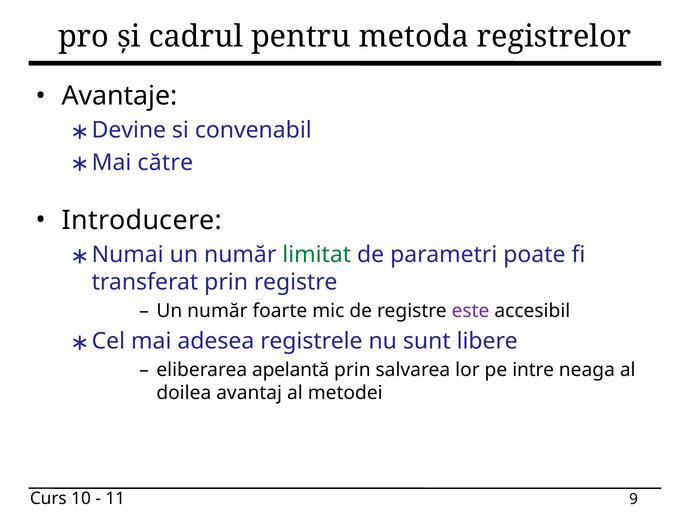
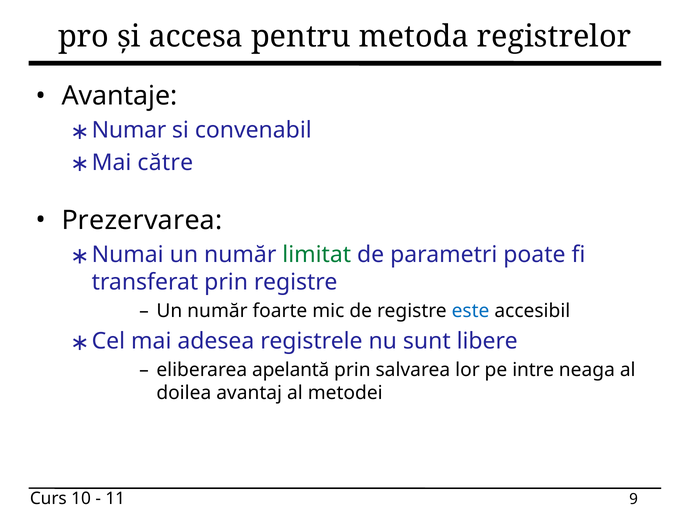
cadrul: cadrul -> accesa (196, 37)
Devine: Devine -> Numar (129, 130)
Introducere: Introducere -> Prezervarea (142, 221)
este colour: purple -> blue (471, 311)
